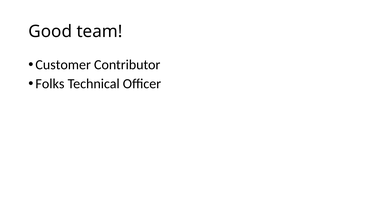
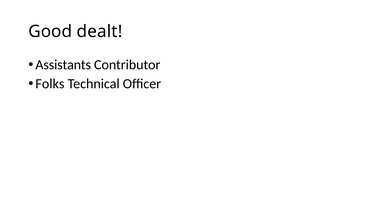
team: team -> dealt (99, 31)
Customer: Customer -> Assistants (63, 65)
